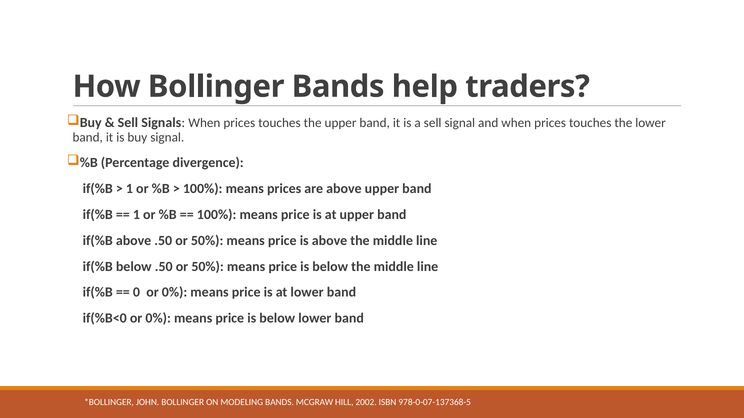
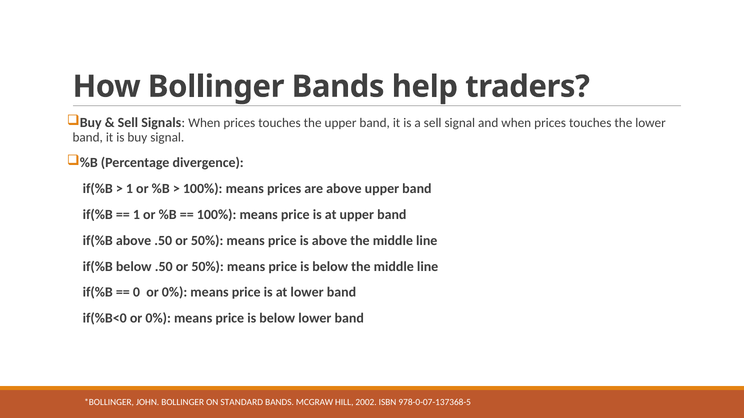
MODELING: MODELING -> STANDARD (242, 403)
